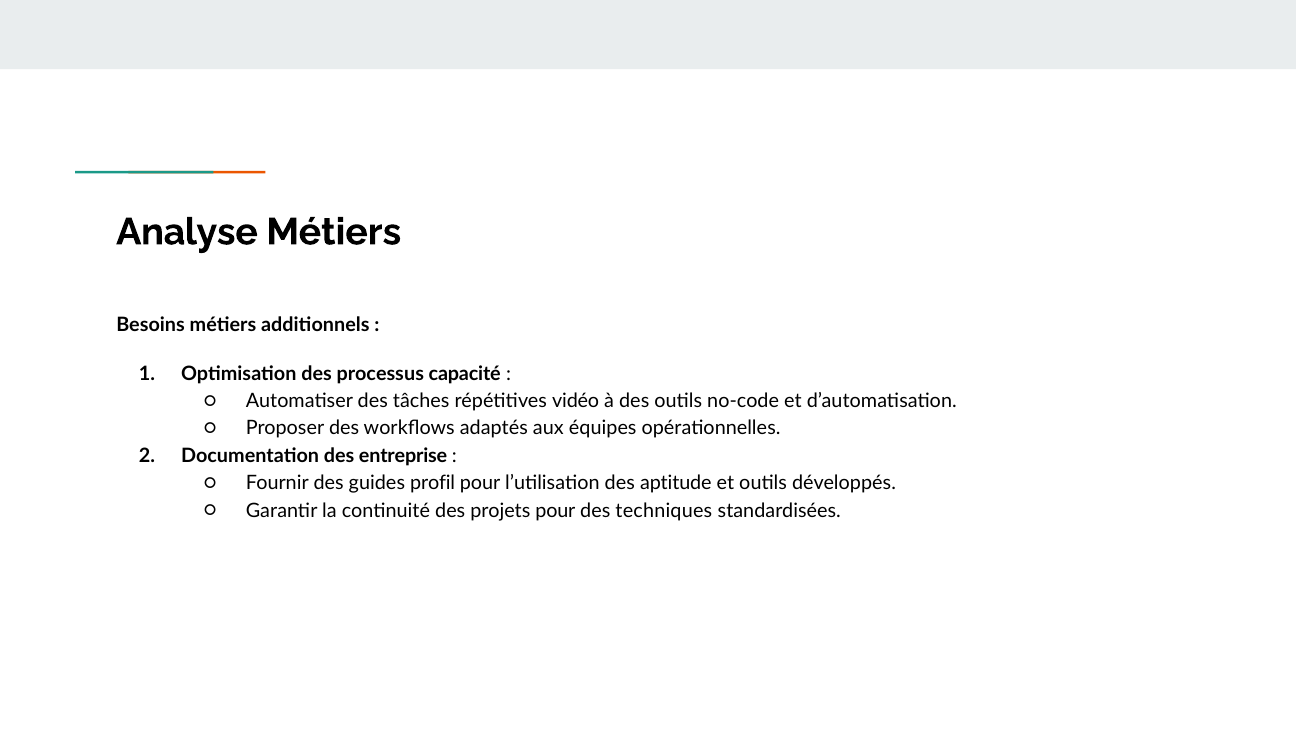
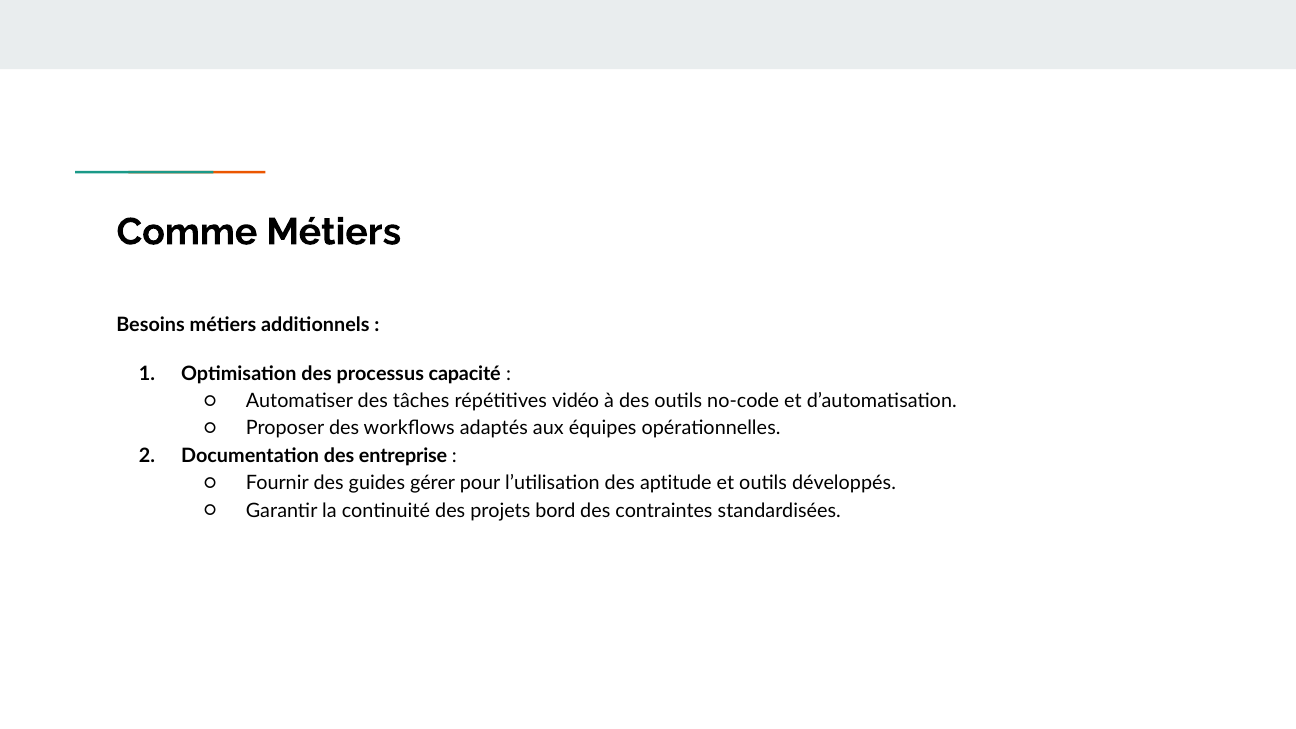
Analyse: Analyse -> Comme (187, 232)
profil: profil -> gérer (433, 483)
projets pour: pour -> bord (555, 510)
techniques: techniques -> contraintes (664, 510)
